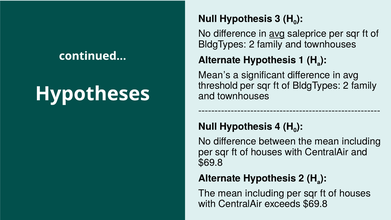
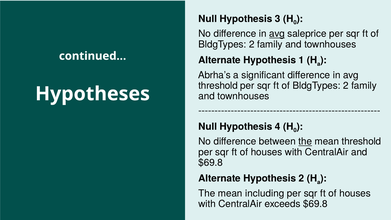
Mean’s: Mean’s -> Abrha’s (215, 75)
the underline: none -> present (305, 141)
including: including -> threshold (361, 141)
